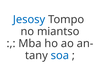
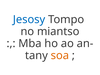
soa colour: blue -> orange (60, 55)
